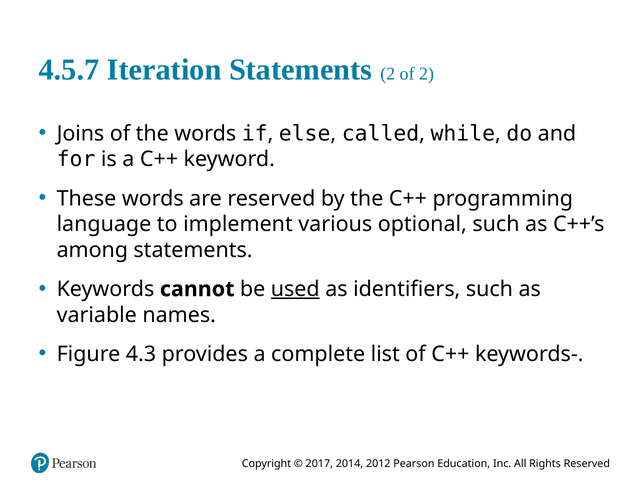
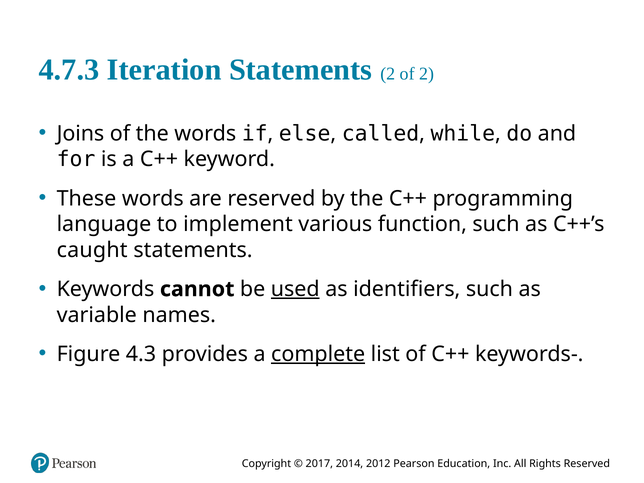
4.5.7: 4.5.7 -> 4.7.3 (69, 70)
optional: optional -> function (422, 224)
among: among -> caught (92, 250)
complete underline: none -> present (318, 354)
